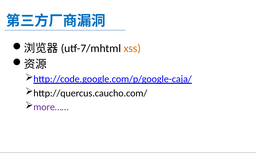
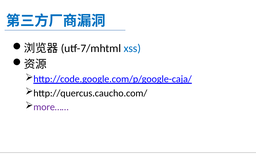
xss colour: orange -> blue (132, 48)
